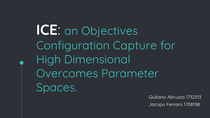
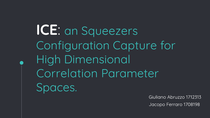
Objectives: Objectives -> Squeezers (110, 31)
Overcomes: Overcomes -> Correlation (67, 74)
